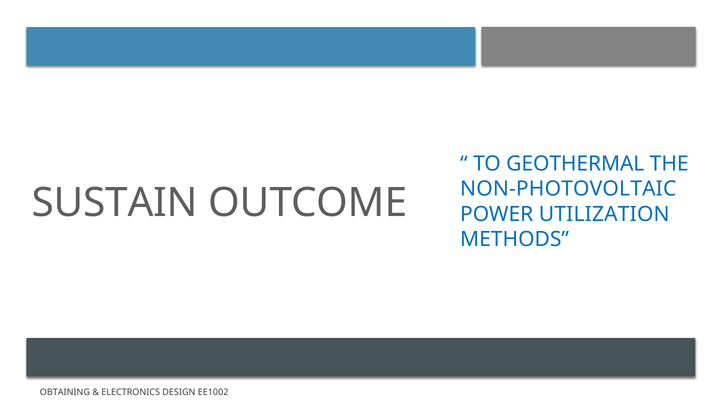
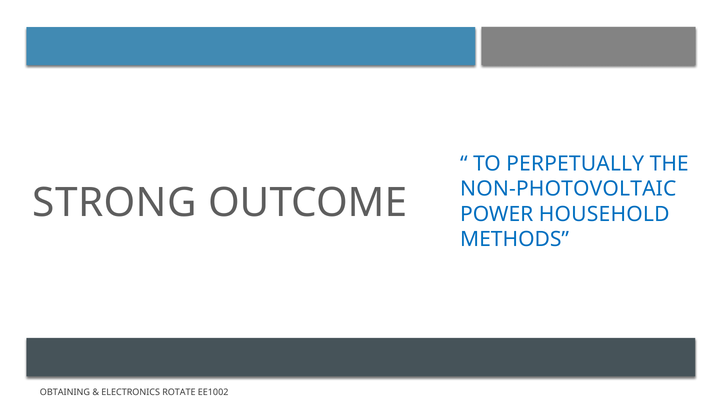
GEOTHERMAL: GEOTHERMAL -> PERPETUALLY (575, 164)
SUSTAIN: SUSTAIN -> STRONG (115, 203)
UTILIZATION: UTILIZATION -> HOUSEHOLD (604, 214)
DESIGN: DESIGN -> ROTATE (179, 393)
